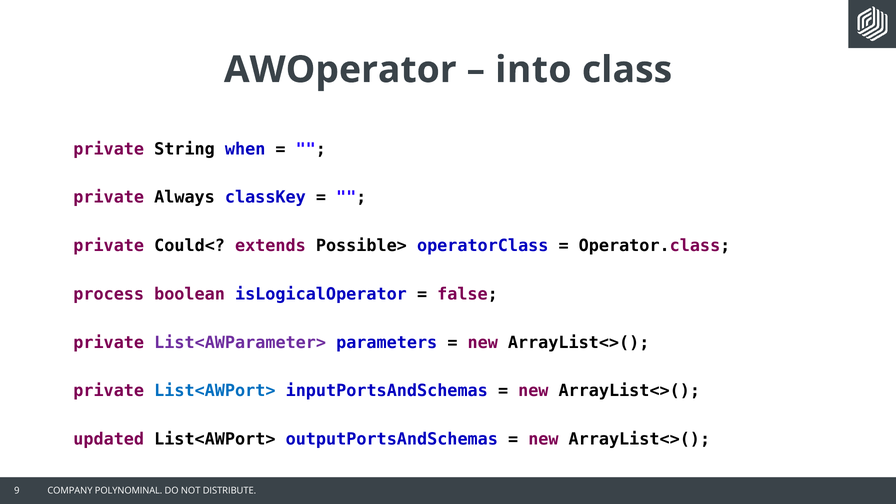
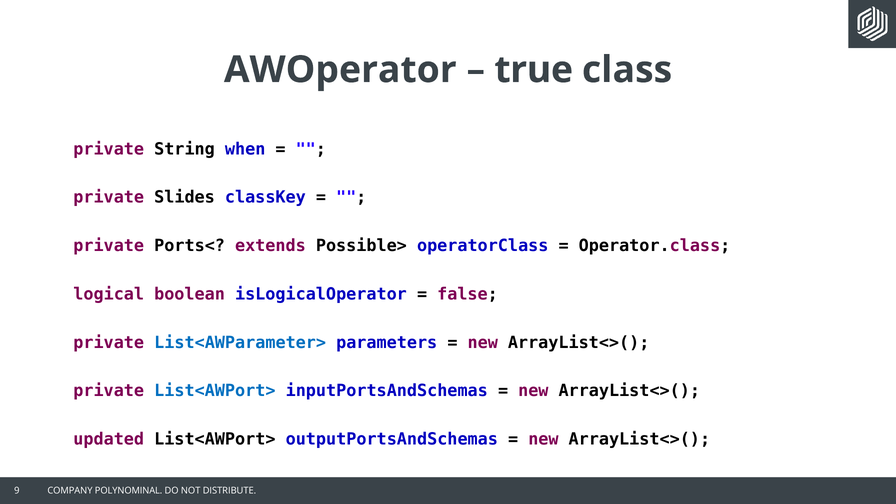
into: into -> true (534, 70)
Always: Always -> Slides (185, 197)
Could<: Could< -> Ports< (190, 246)
process: process -> logical (109, 294)
List<AWParameter> colour: purple -> blue (240, 342)
